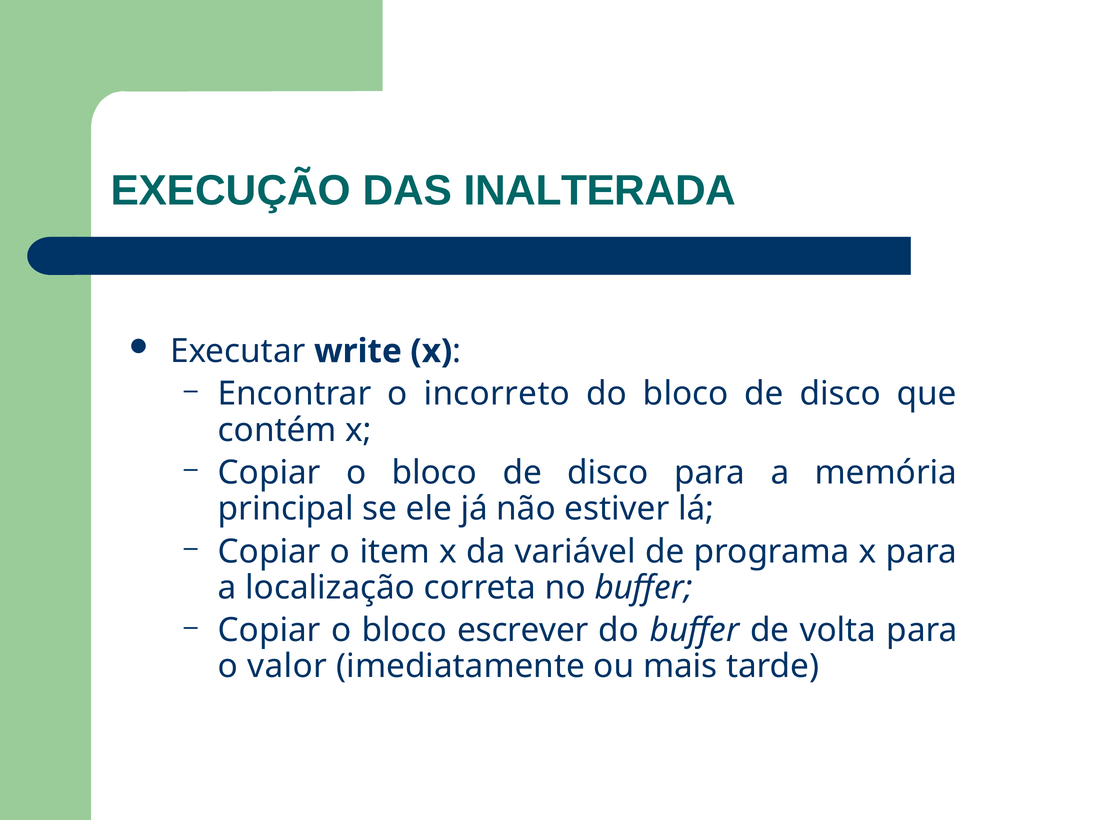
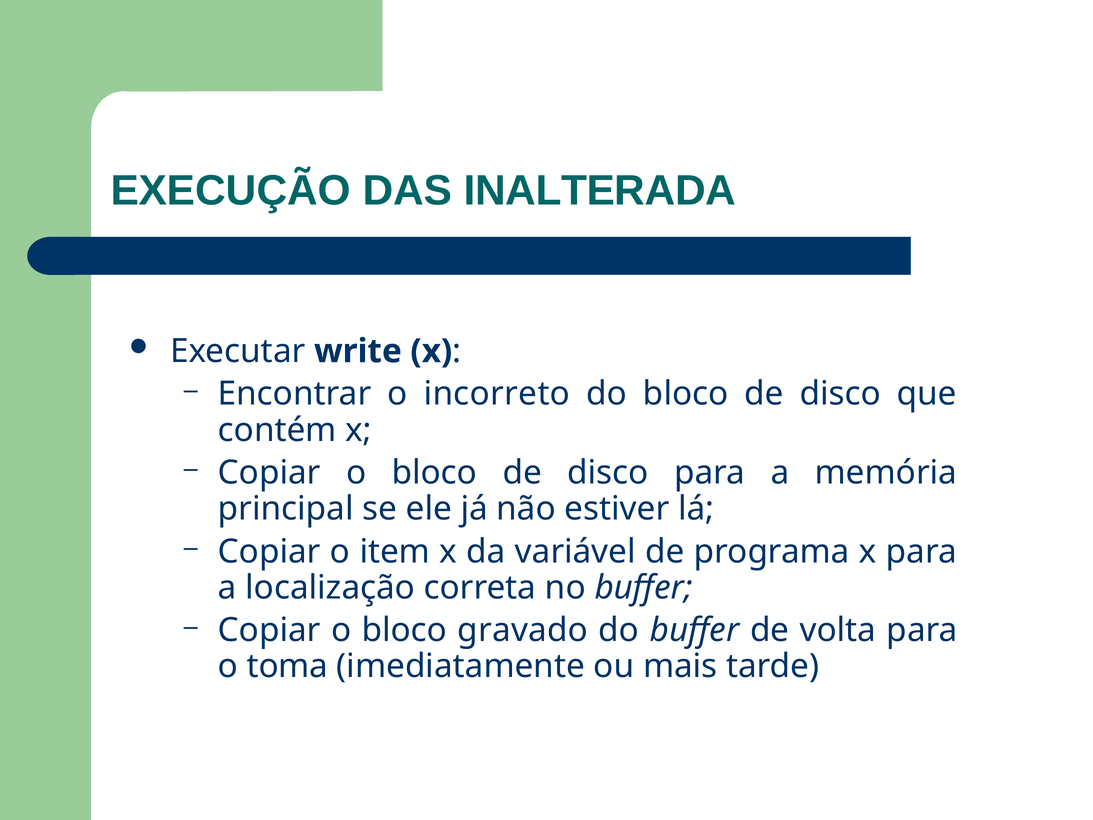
escrever: escrever -> gravado (523, 630)
valor: valor -> toma (287, 666)
